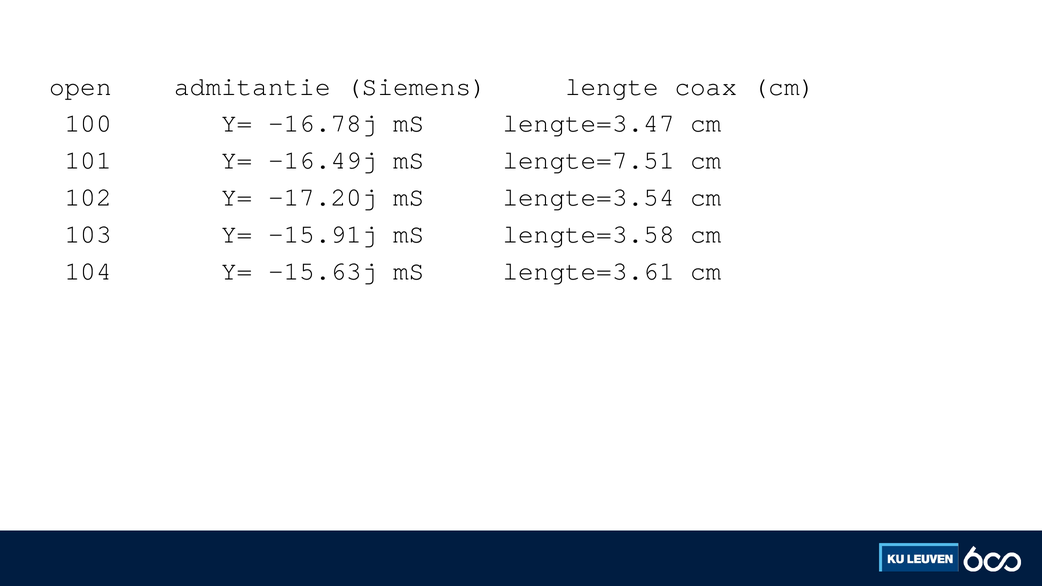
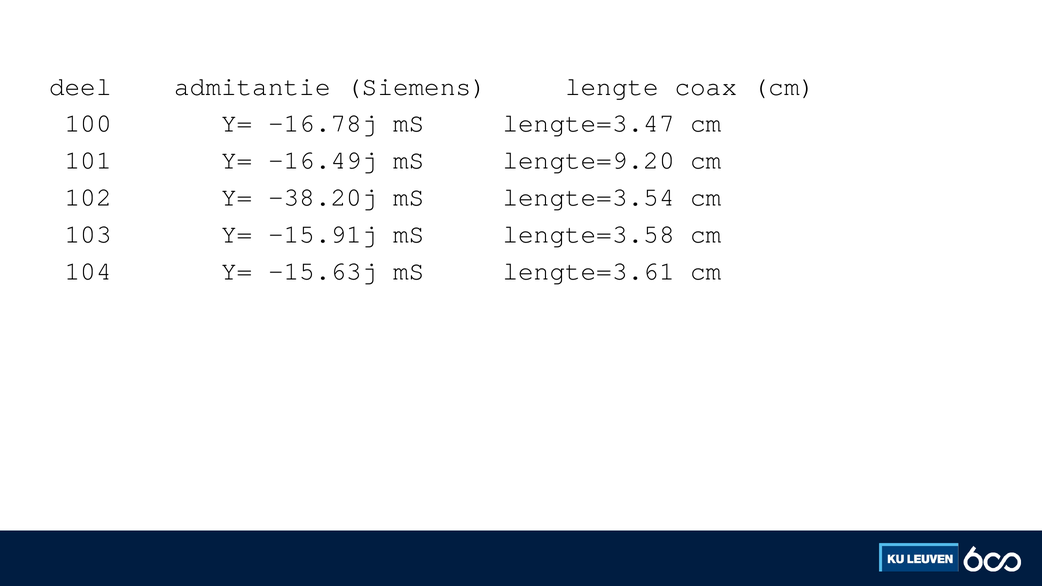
open: open -> deel (80, 87)
lengte=7.51: lengte=7.51 -> lengte=9.20 (589, 160)
-17.20j: -17.20j -> -38.20j (323, 197)
